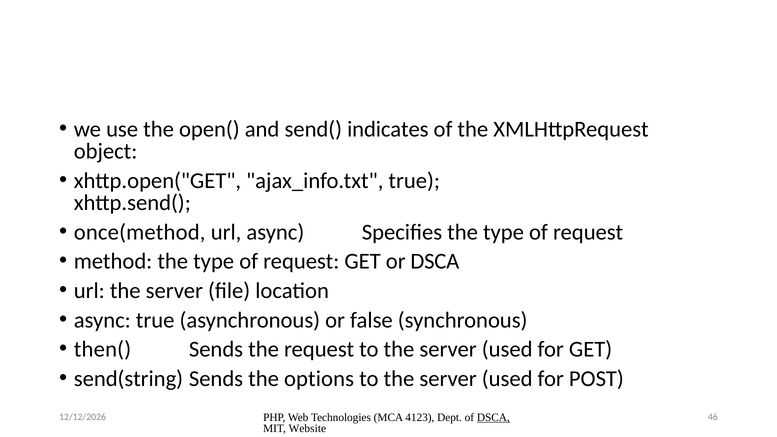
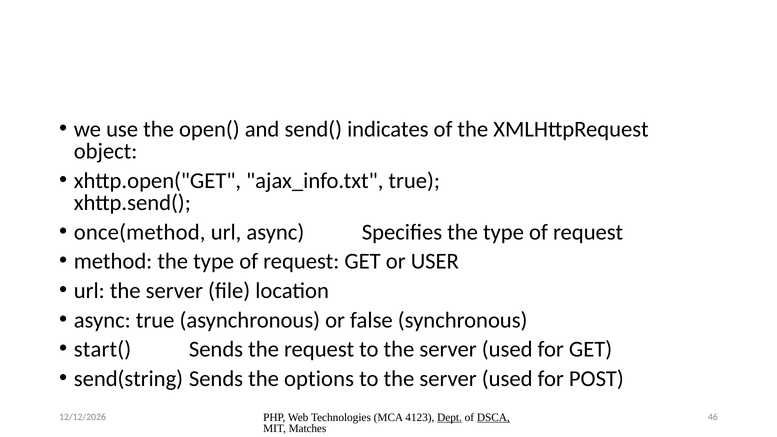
or DSCA: DSCA -> USER (435, 261)
then(: then( -> start( (103, 349)
Dept underline: none -> present (450, 417)
Website: Website -> Matches (307, 429)
